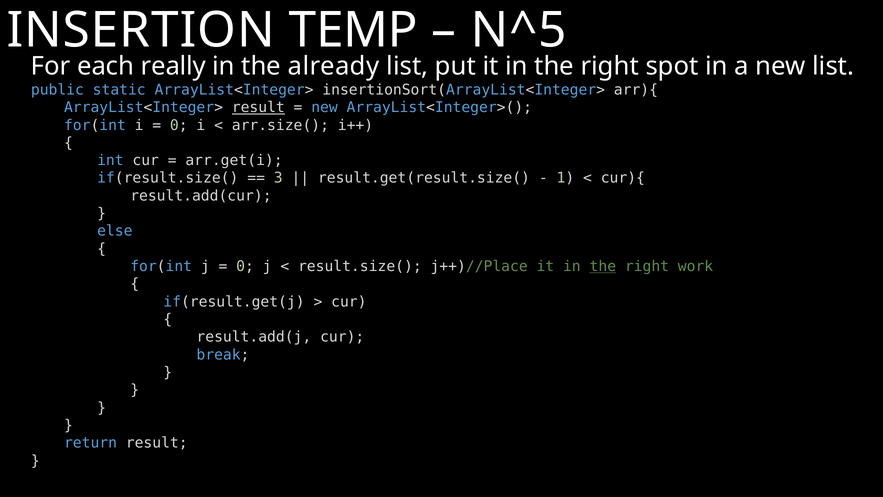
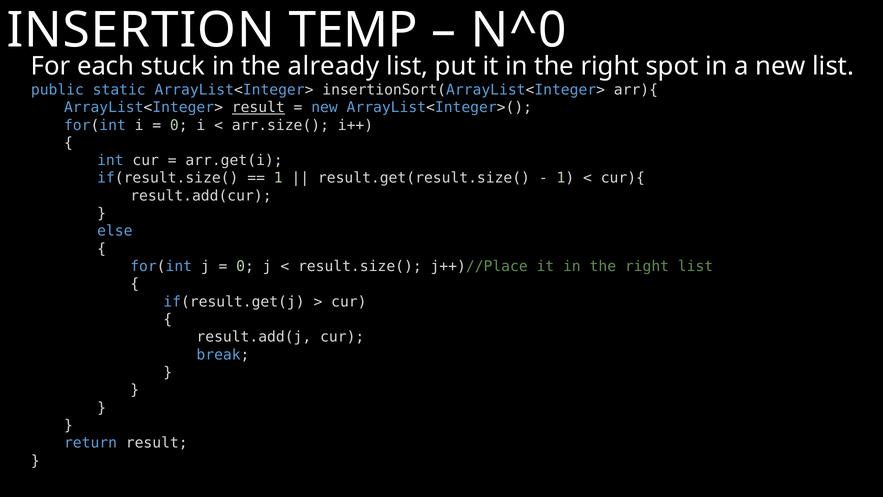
N^5: N^5 -> N^0 (519, 30)
really: really -> stuck (173, 66)
3: 3 -> 1 (278, 178)
the underline: present -> none (603, 266)
right work: work -> list (696, 266)
